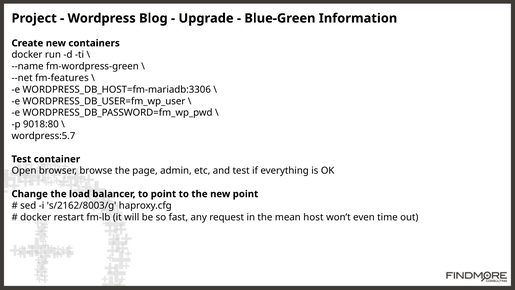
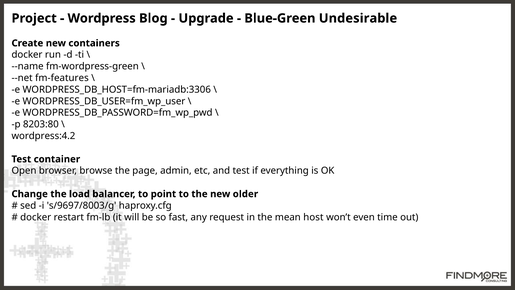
Information: Information -> Undesirable (358, 18)
9018:80: 9018:80 -> 8203:80 (41, 124)
wordpress:5.7: wordpress:5.7 -> wordpress:4.2 (43, 136)
new point: point -> older (245, 194)
s/2162/8003/g: s/2162/8003/g -> s/9697/8003/g (82, 205)
